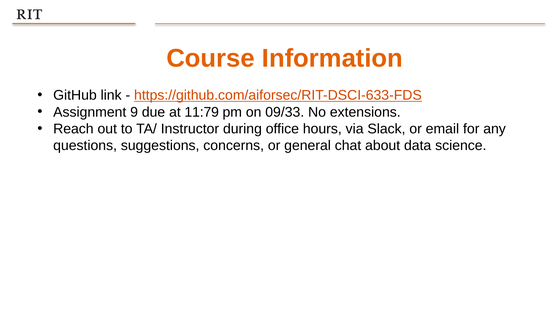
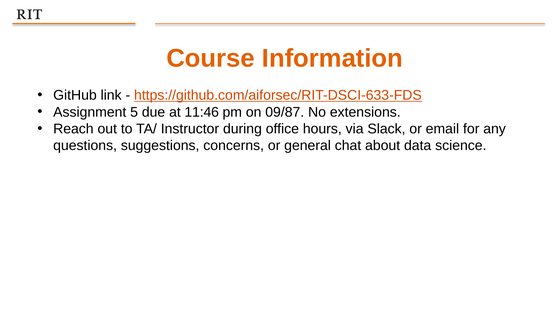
9: 9 -> 5 (134, 112)
11:79: 11:79 -> 11:46 (202, 112)
09/33: 09/33 -> 09/87 (285, 112)
